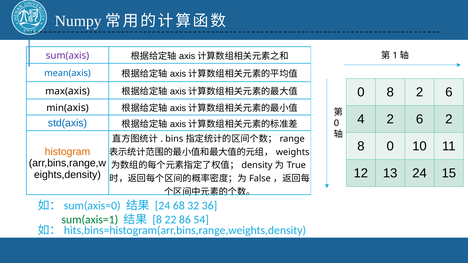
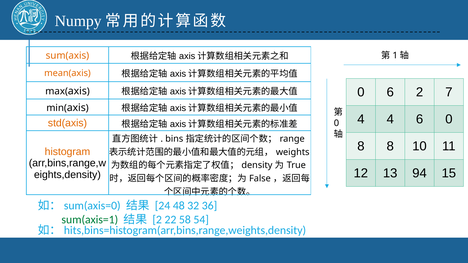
sum(axis colour: purple -> orange (67, 56)
mean(axis colour: blue -> orange (67, 73)
0 8: 8 -> 6 (390, 92)
6: 6 -> 7 (449, 92)
4 2: 2 -> 4 (390, 119)
6 2: 2 -> 0 (449, 119)
std(axis colour: blue -> orange (67, 123)
8 0: 0 -> 8 (390, 146)
13 24: 24 -> 94 (420, 173)
68: 68 -> 48 (179, 206)
8: 8 -> 2 (157, 220)
86: 86 -> 58 (185, 220)
